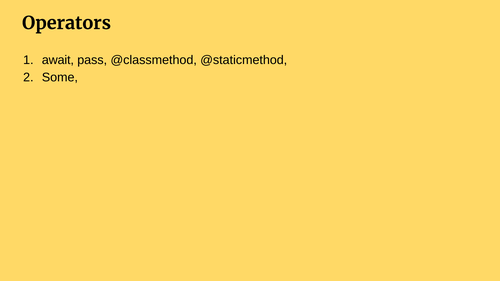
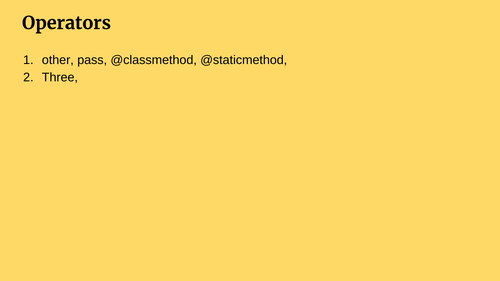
await: await -> other (58, 60)
Some: Some -> Three (60, 77)
